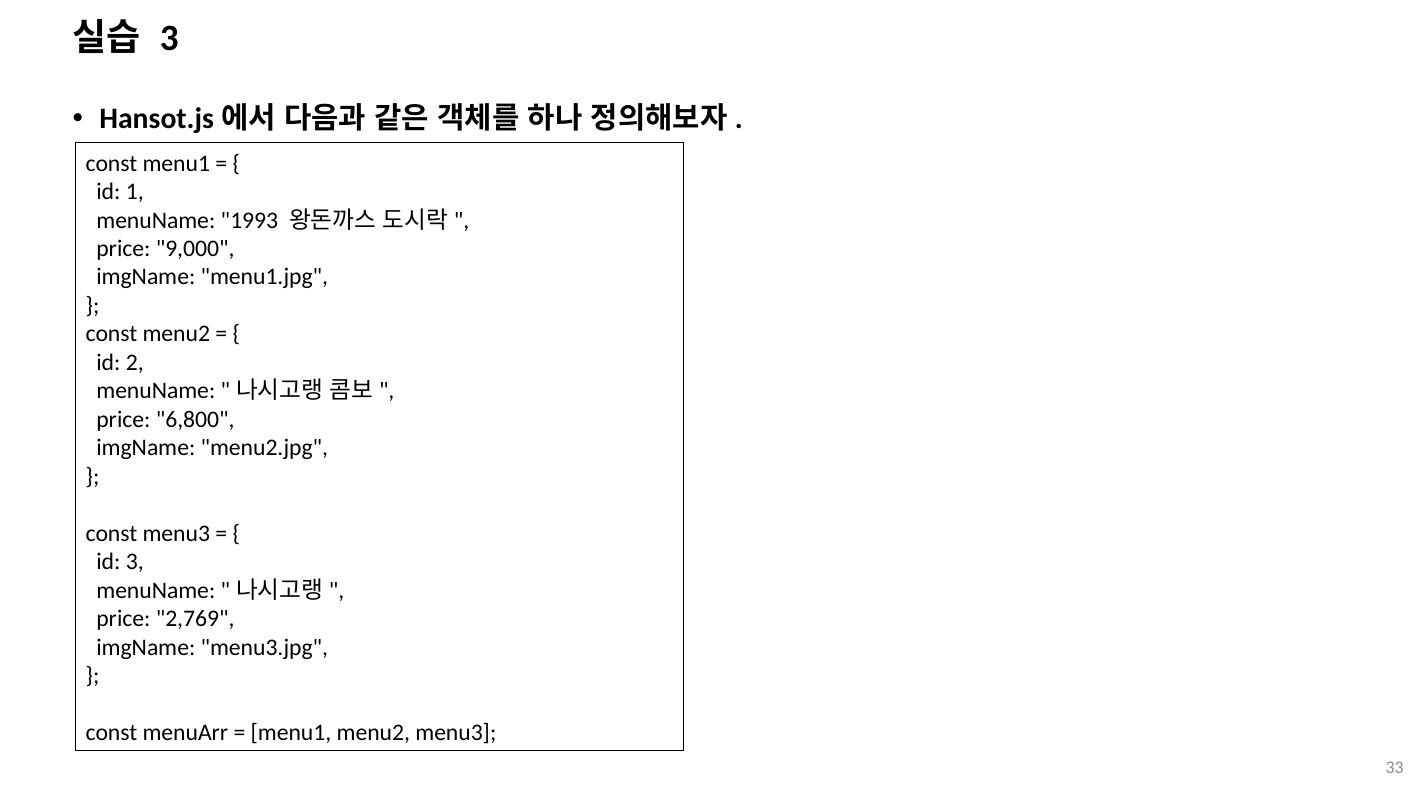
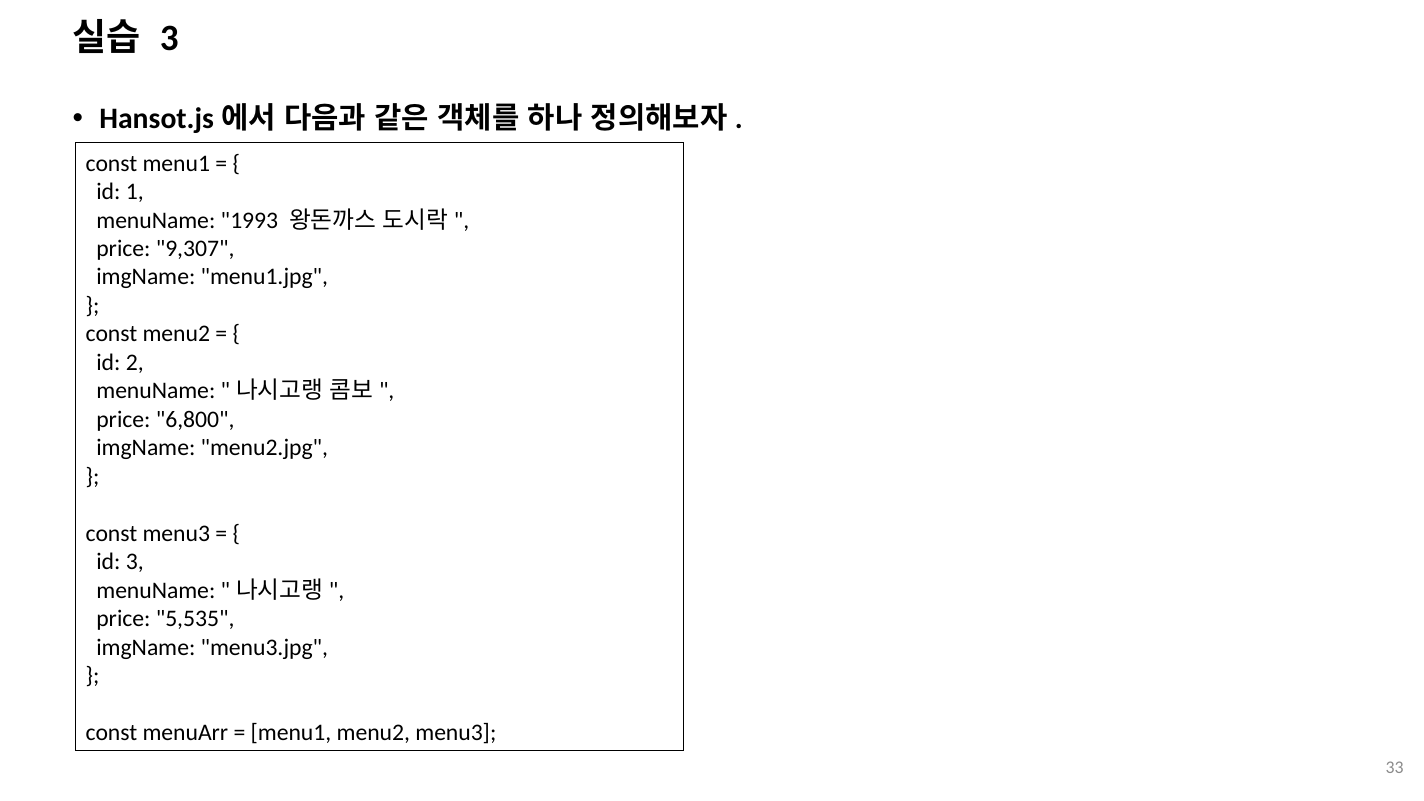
9,000: 9,000 -> 9,307 (195, 249)
2,769: 2,769 -> 5,535 (195, 619)
